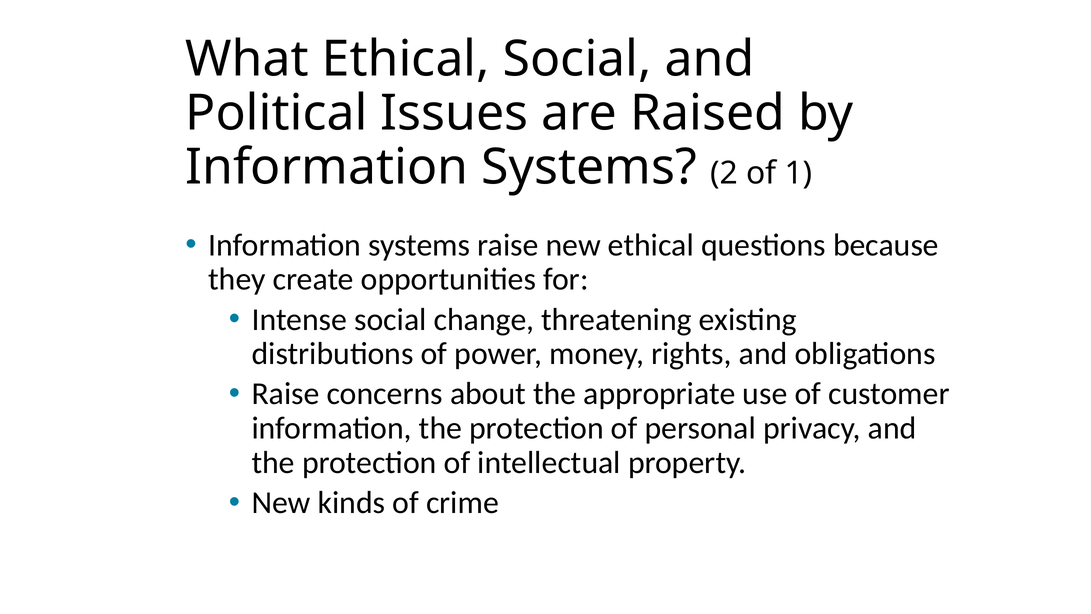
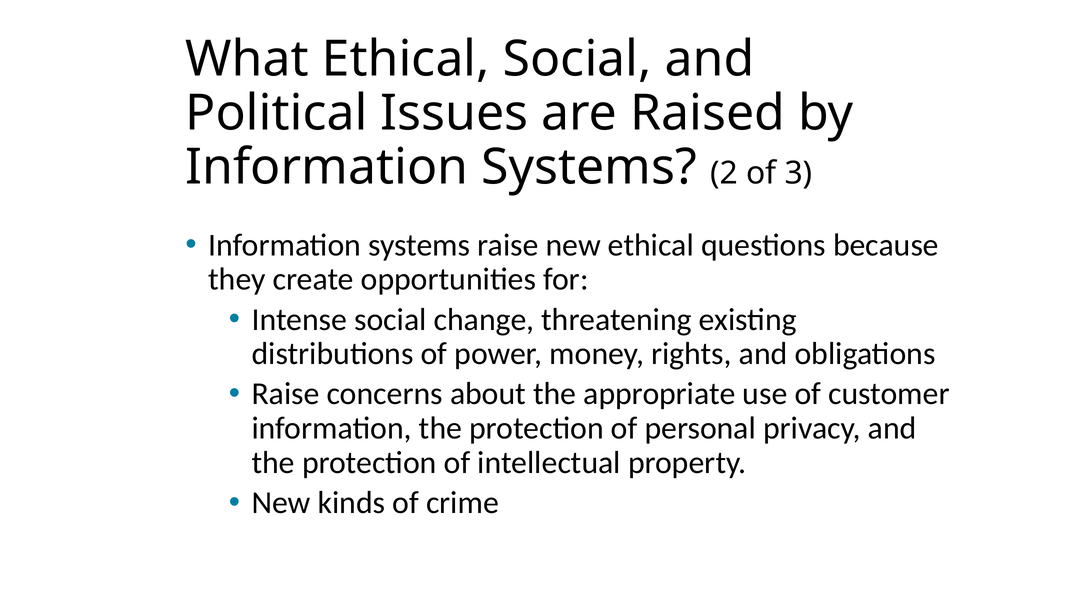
1: 1 -> 3 (798, 173)
